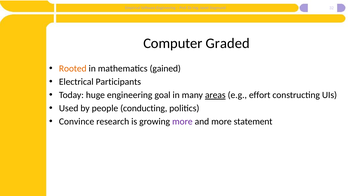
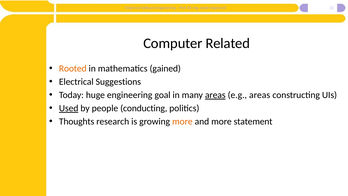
Graded: Graded -> Related (228, 43)
Participants: Participants -> Suggestions (118, 82)
e.g effort: effort -> areas (260, 95)
Used underline: none -> present (69, 108)
Convince: Convince -> Thoughts (77, 121)
more colour: purple -> orange (182, 121)
